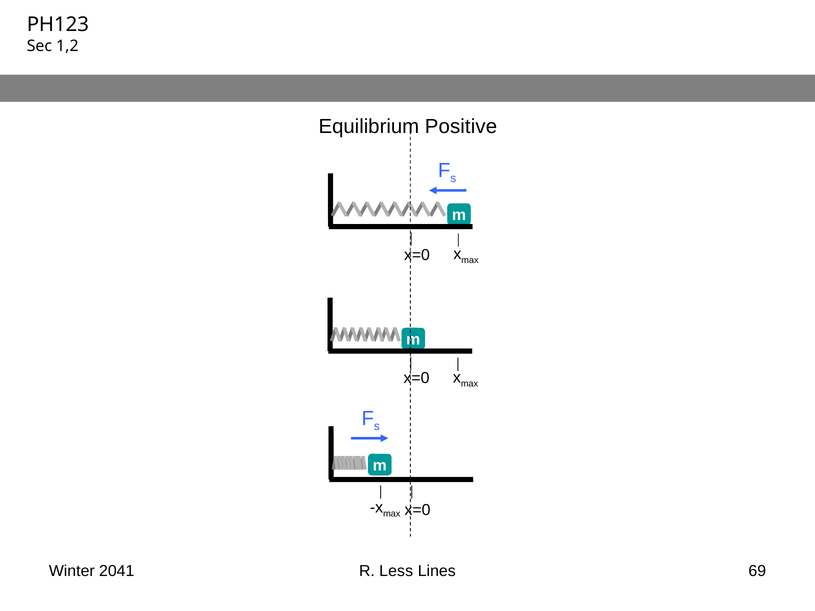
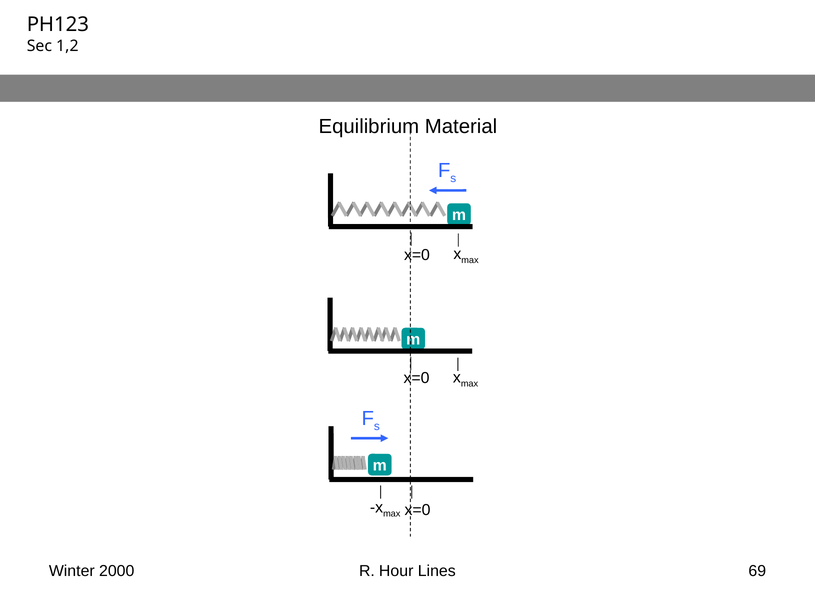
Positive: Positive -> Material (461, 126)
2041: 2041 -> 2000 (117, 571)
Less: Less -> Hour (396, 571)
